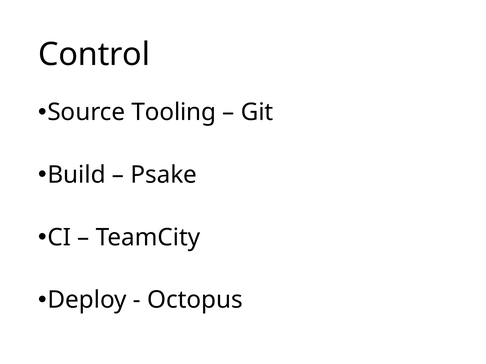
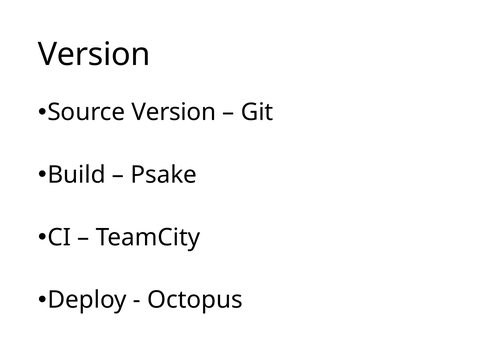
Control: Control -> Version (94, 54)
Source Tooling: Tooling -> Version (174, 112)
